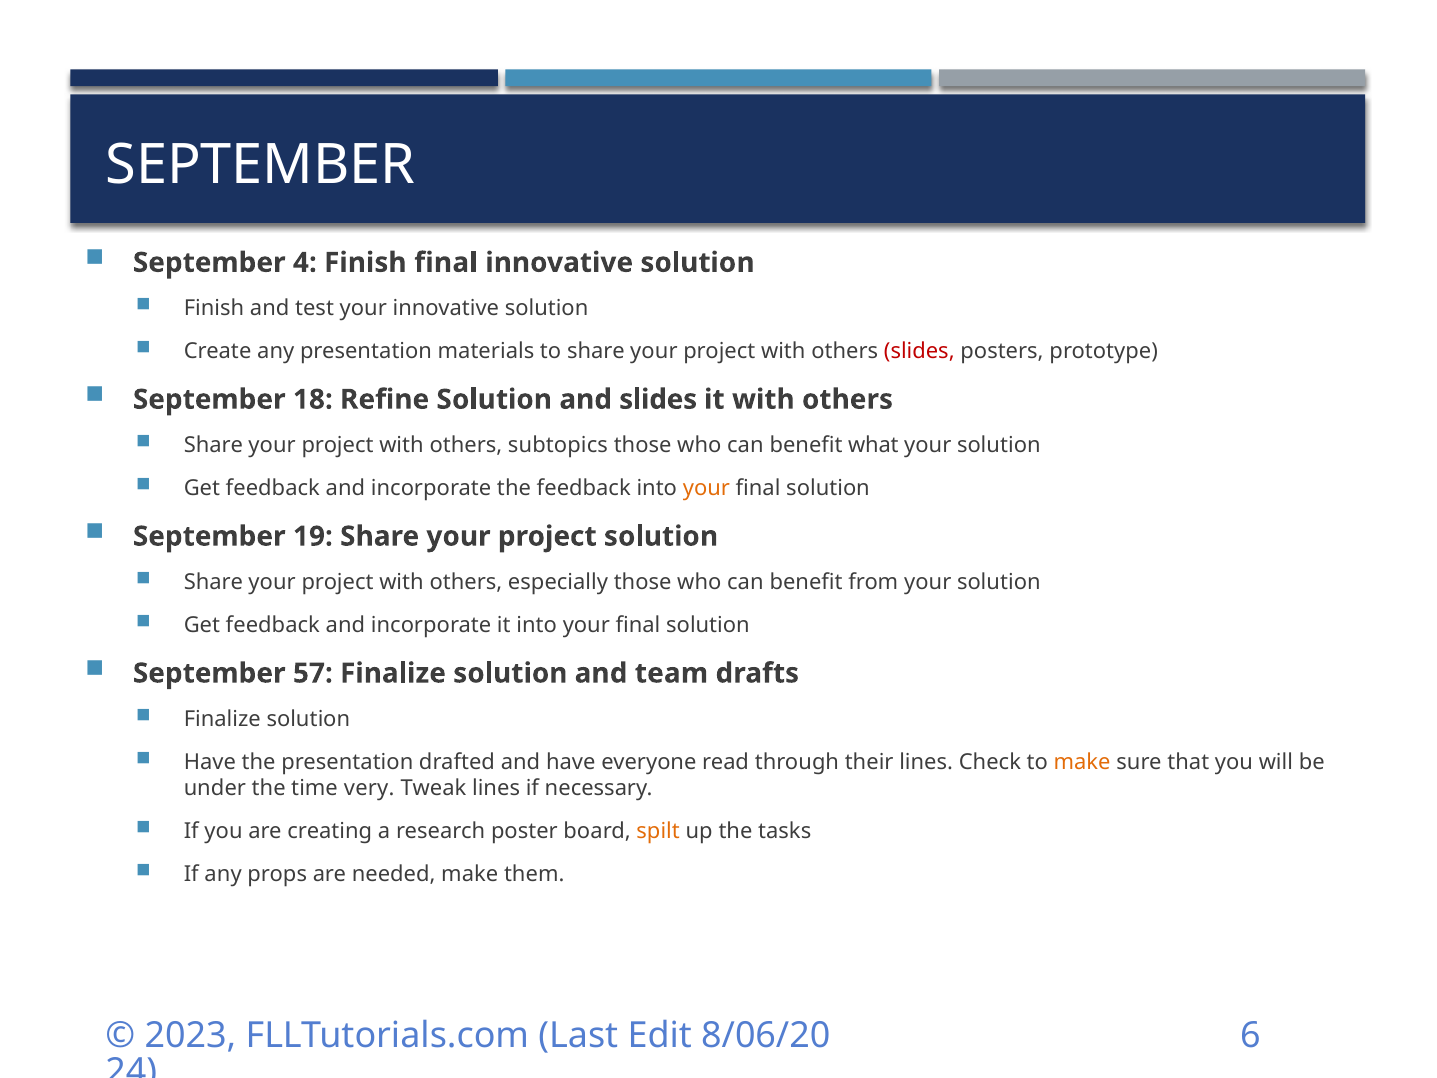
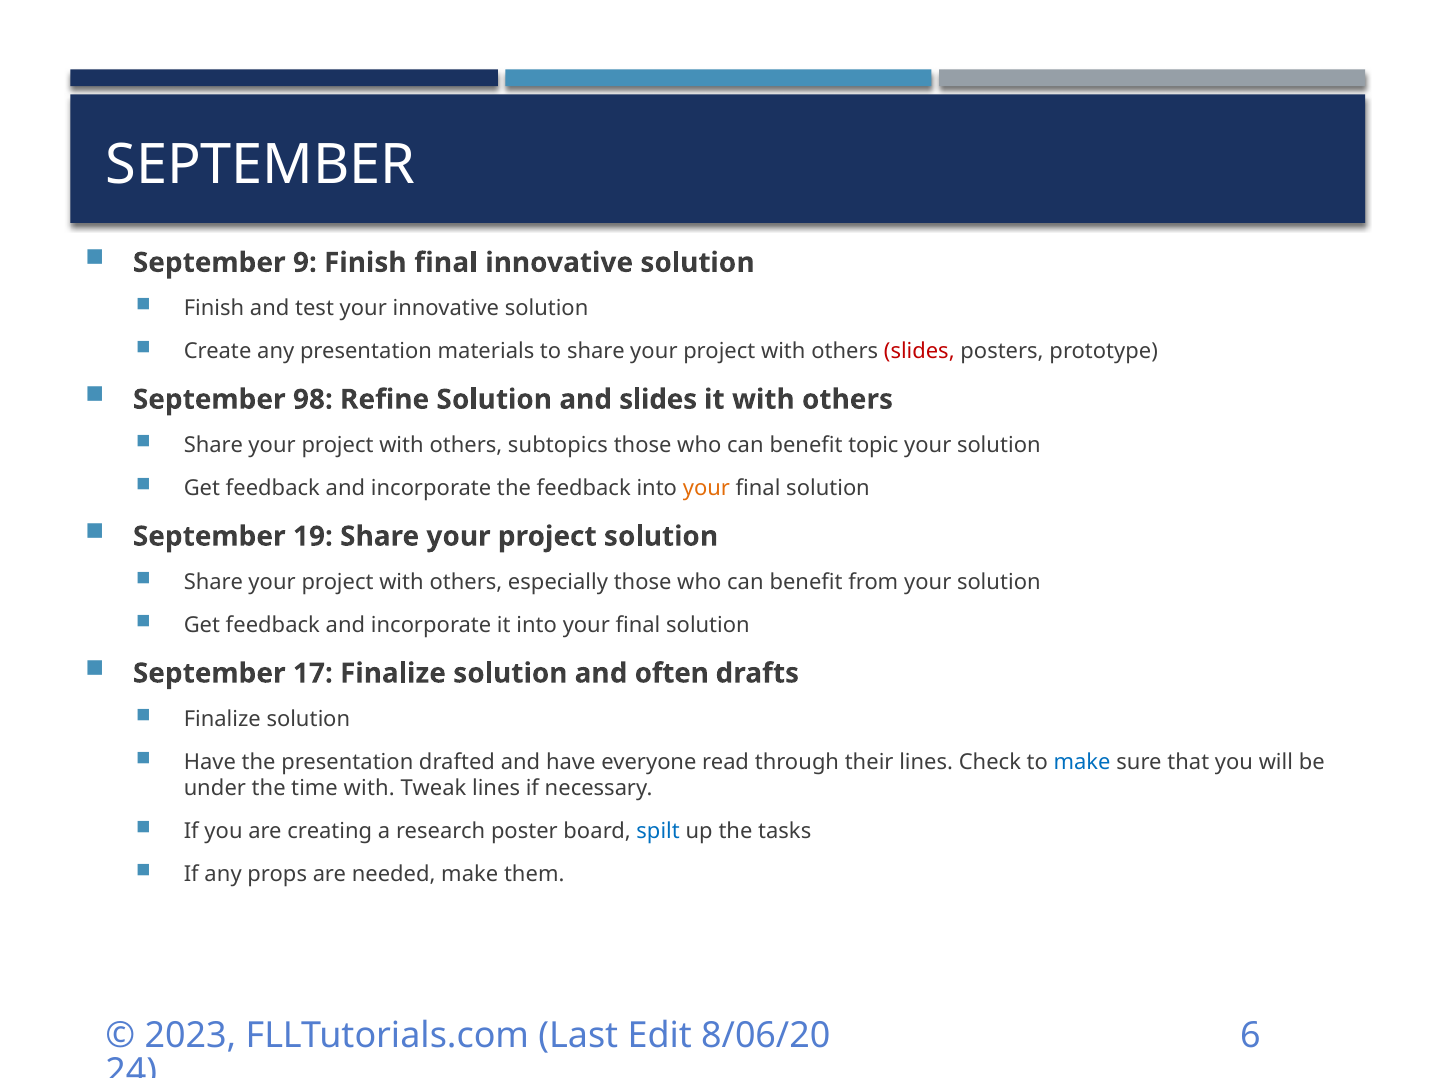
4: 4 -> 9 (305, 263)
18: 18 -> 98 (313, 399)
what: what -> topic (873, 445)
57: 57 -> 17 (313, 673)
team: team -> often (672, 673)
make colour: orange -> blue (1082, 762)
time very: very -> with (369, 788)
spilt colour: orange -> blue (658, 831)
